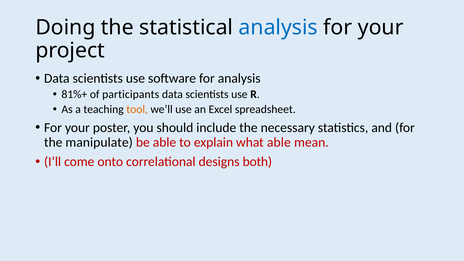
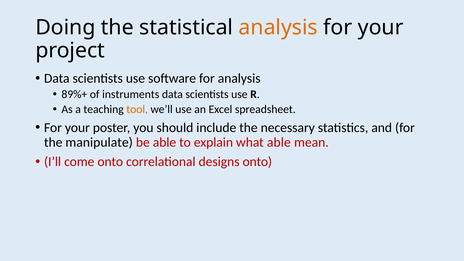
analysis colour: blue -> orange (278, 27)
81%+: 81%+ -> 89%+ (74, 94)
participants: participants -> instruments (131, 94)
designs both: both -> onto (257, 162)
